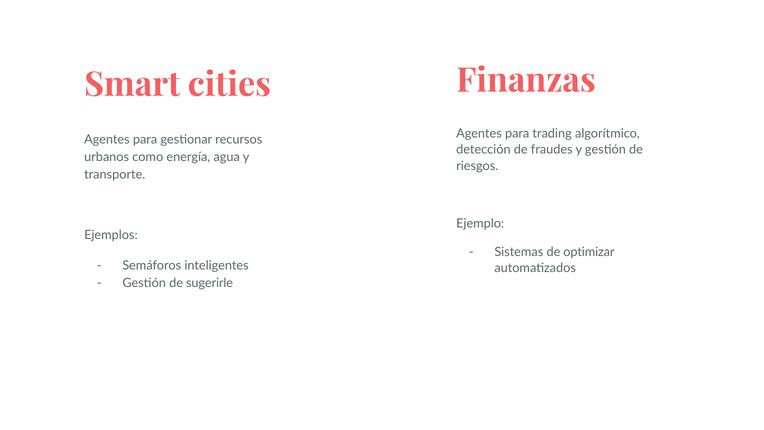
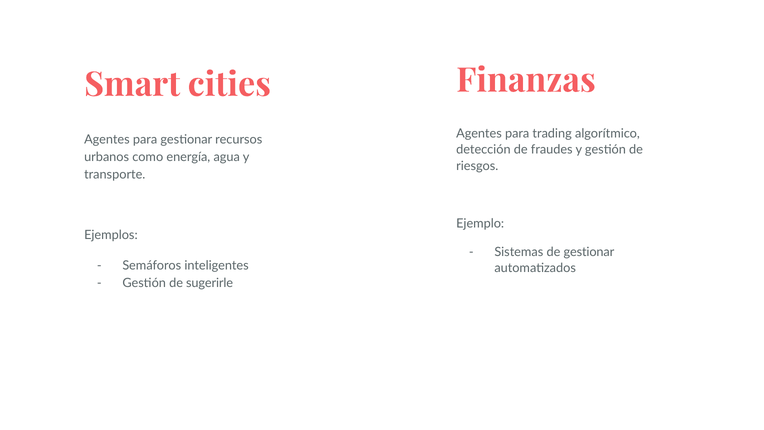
de optimizar: optimizar -> gestionar (589, 252)
